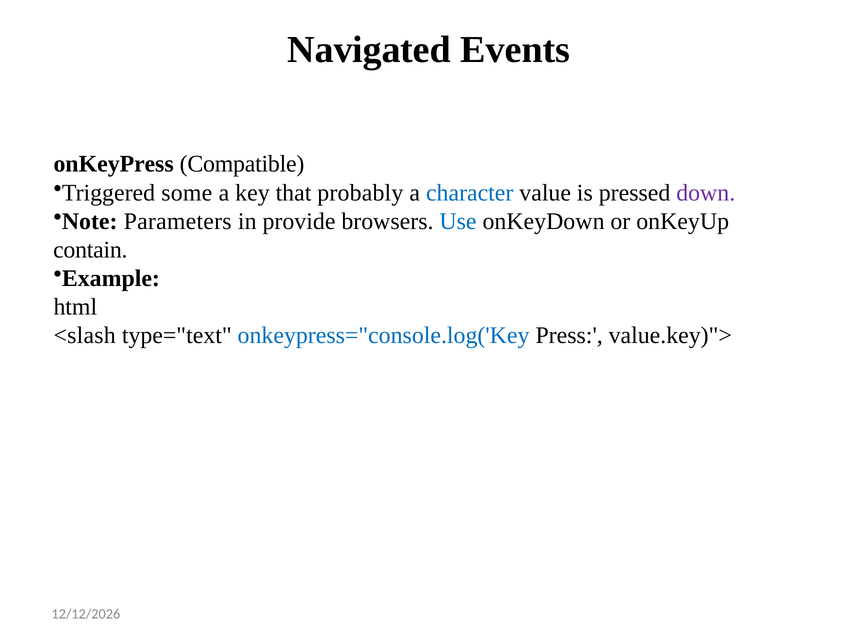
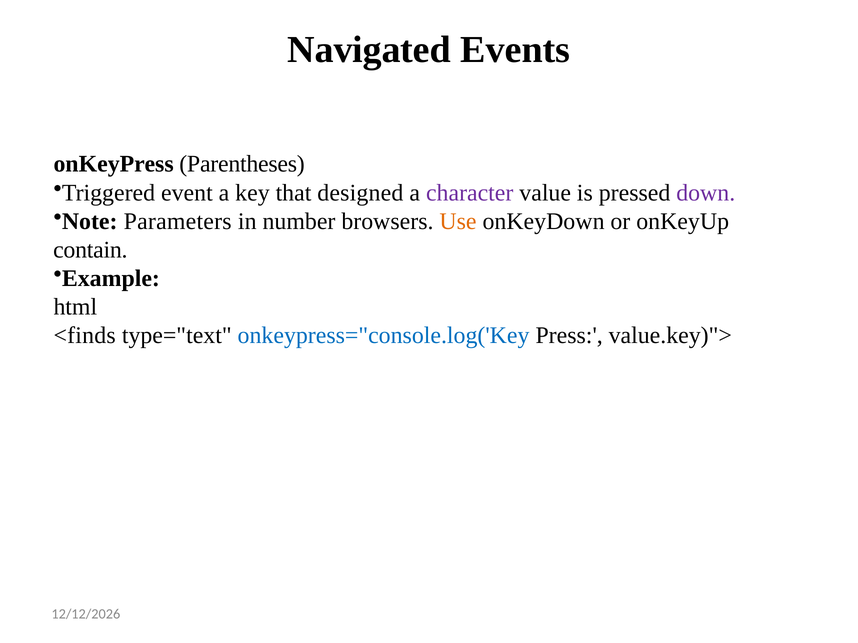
Compatible: Compatible -> Parentheses (242, 164)
some: some -> event (187, 193)
probably: probably -> designed (360, 193)
character colour: blue -> purple (470, 193)
provide: provide -> number (299, 221)
Use colour: blue -> orange (458, 221)
<slash: <slash -> <finds (85, 336)
